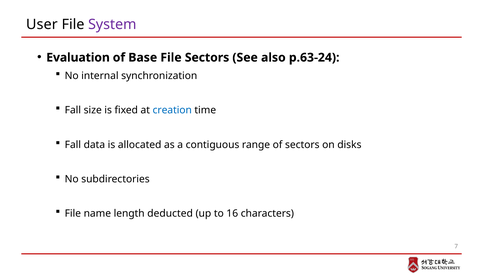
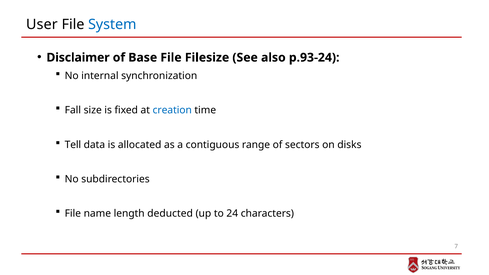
System colour: purple -> blue (112, 24)
Evaluation: Evaluation -> Disclaimer (78, 58)
File Sectors: Sectors -> Filesize (207, 58)
p.63-24: p.63-24 -> p.93-24 (314, 58)
Fall: Fall -> Tell (73, 145)
16: 16 -> 24 (232, 214)
